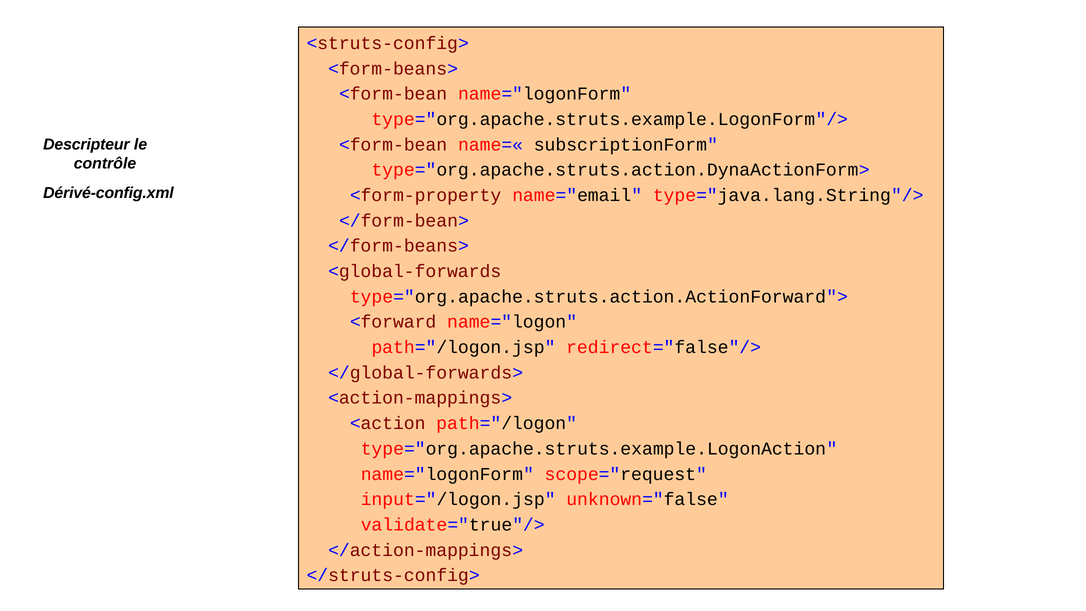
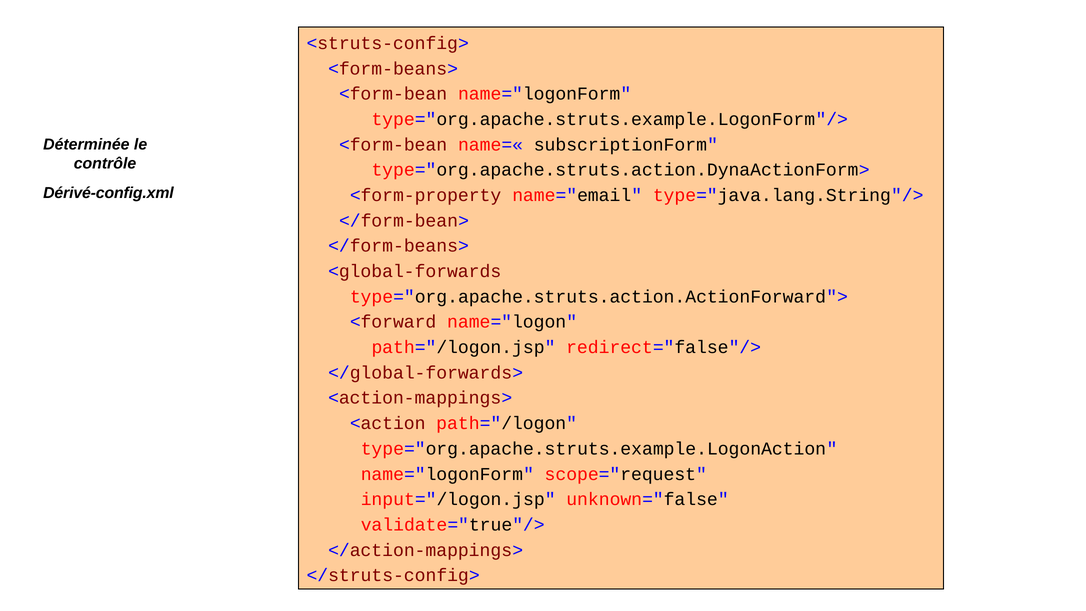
Descripteur: Descripteur -> Déterminée (86, 145)
